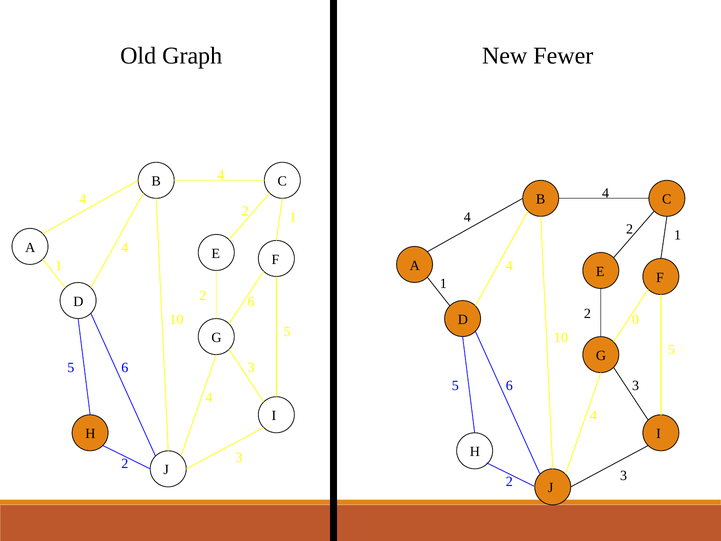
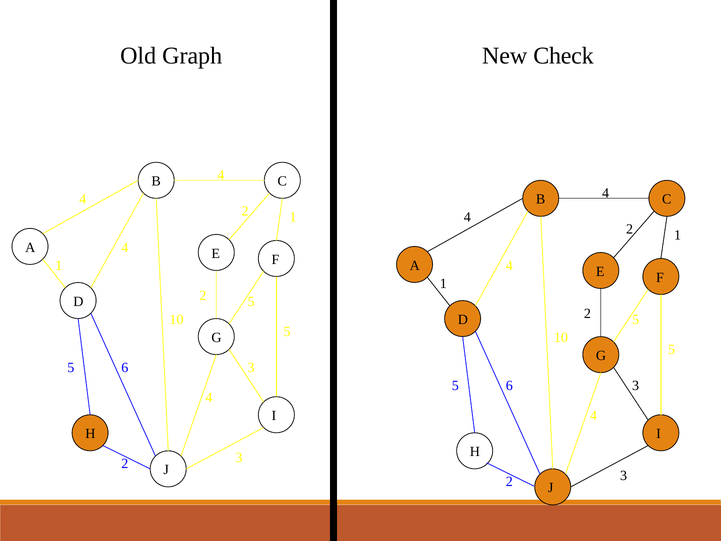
Fewer: Fewer -> Check (563, 56)
6: 6 -> 5 (251, 301)
0: 0 -> 5 (636, 319)
